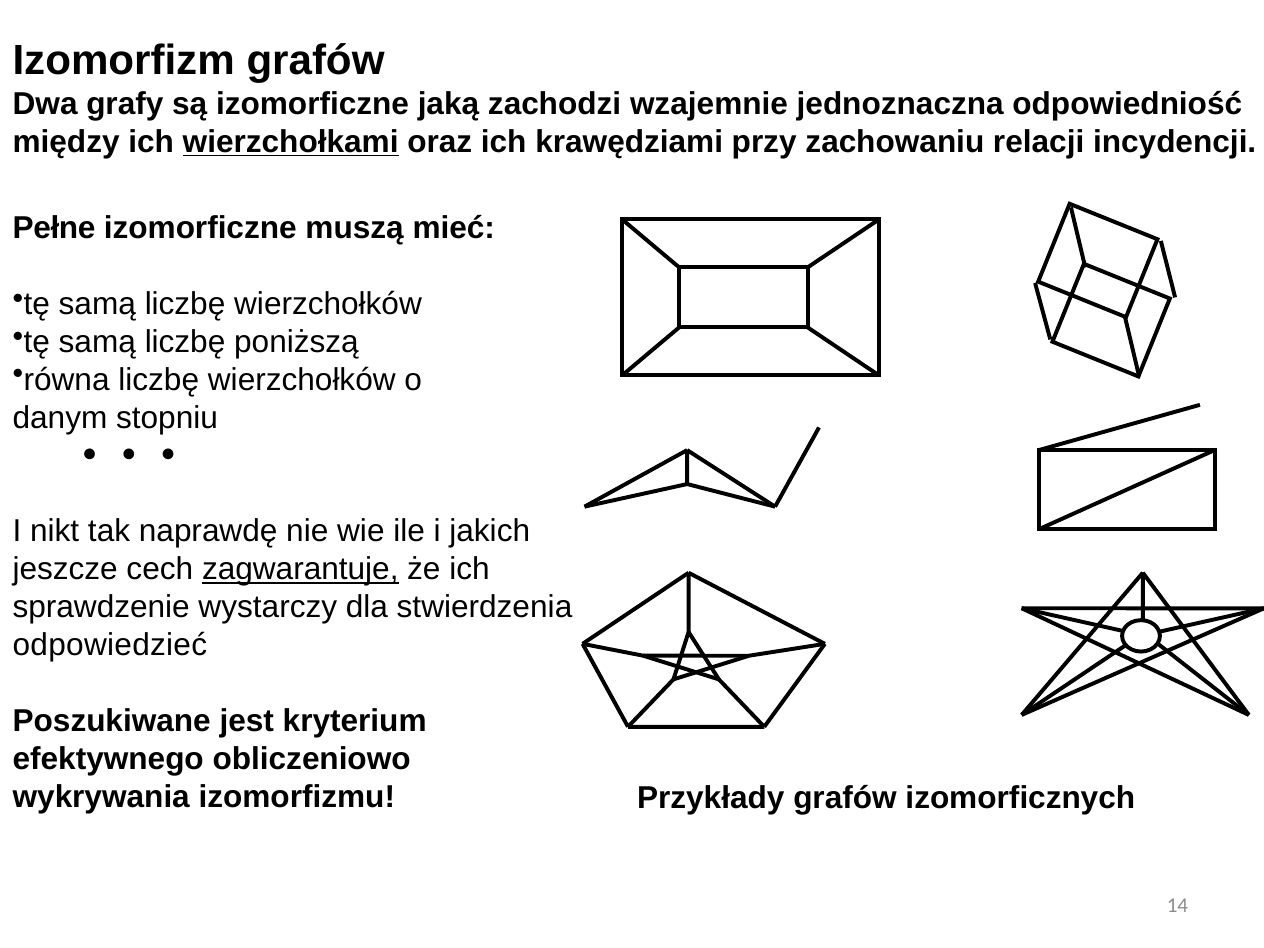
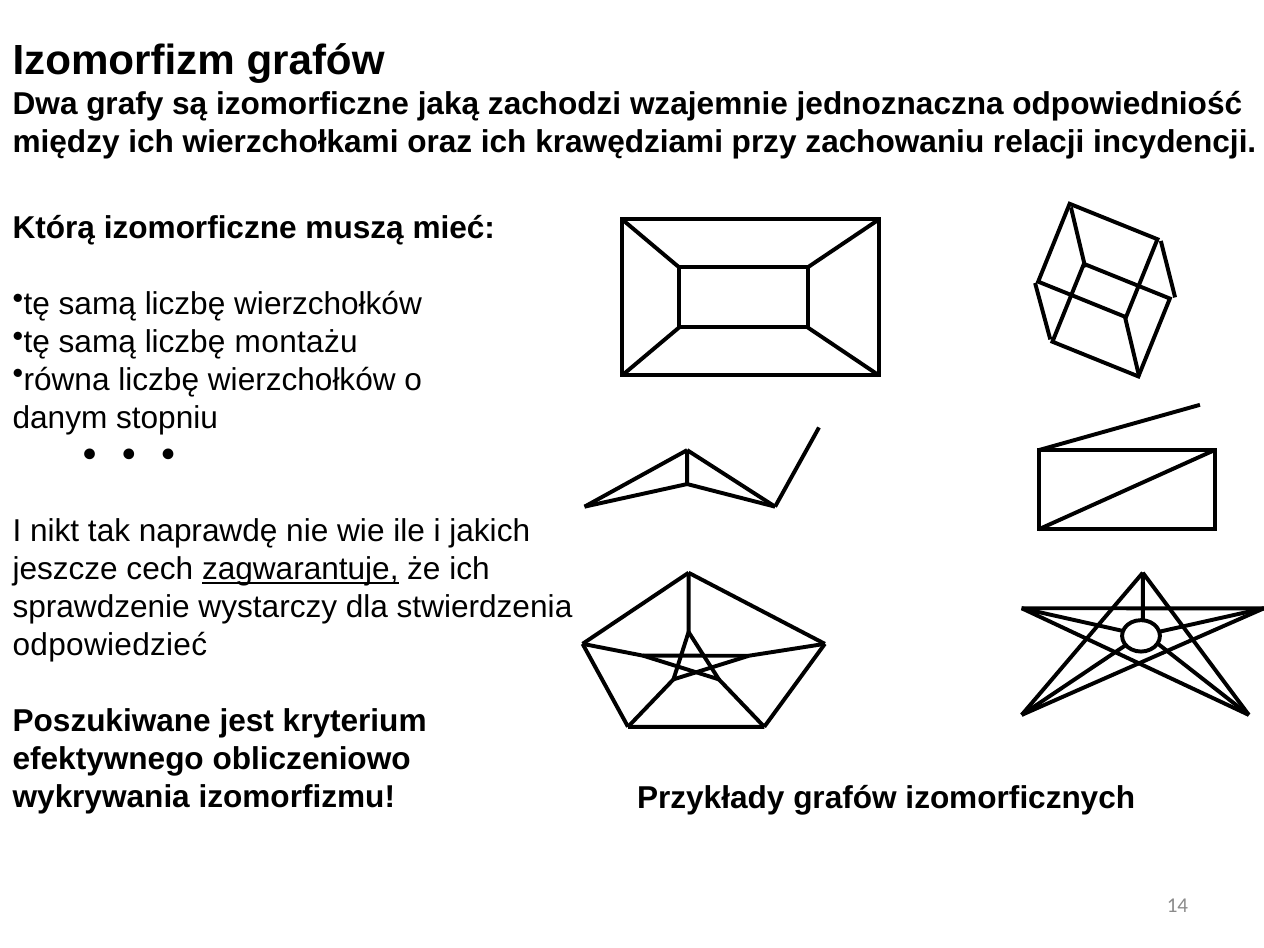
wierzchołkami underline: present -> none (291, 142)
Pełne: Pełne -> Którą (54, 228)
poniższą: poniższą -> montażu (296, 342)
